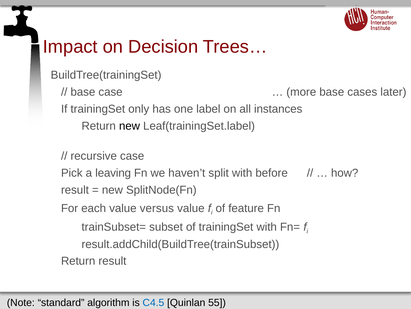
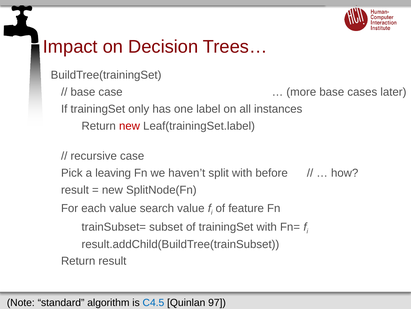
new colour: black -> red (129, 126)
versus: versus -> search (157, 208)
55: 55 -> 97 (217, 302)
